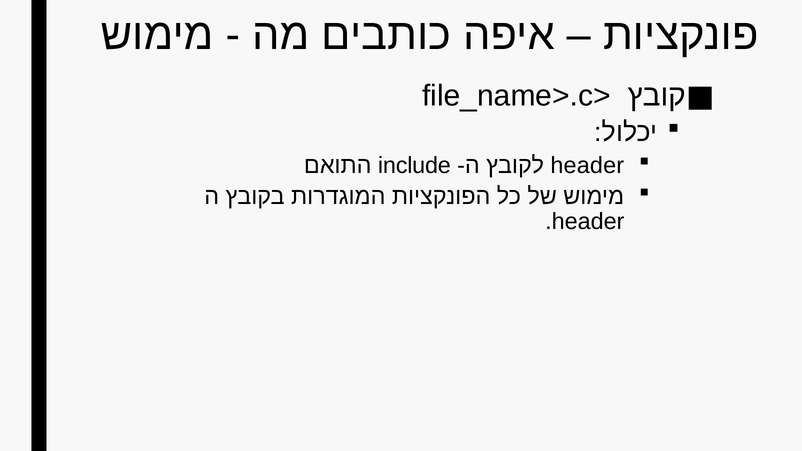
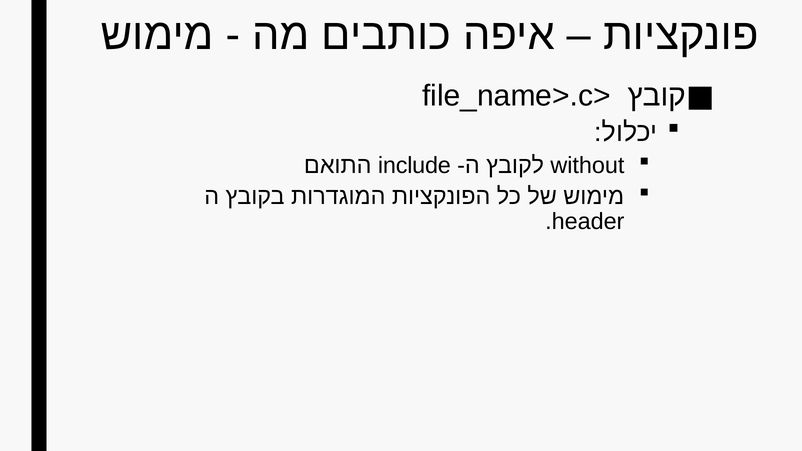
header: header -> without (587, 166)
